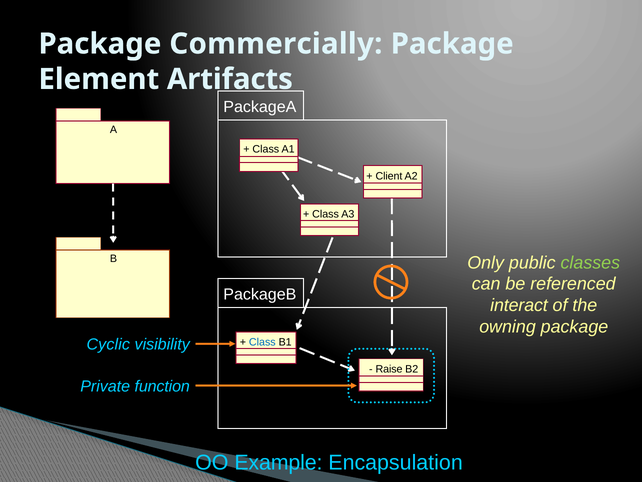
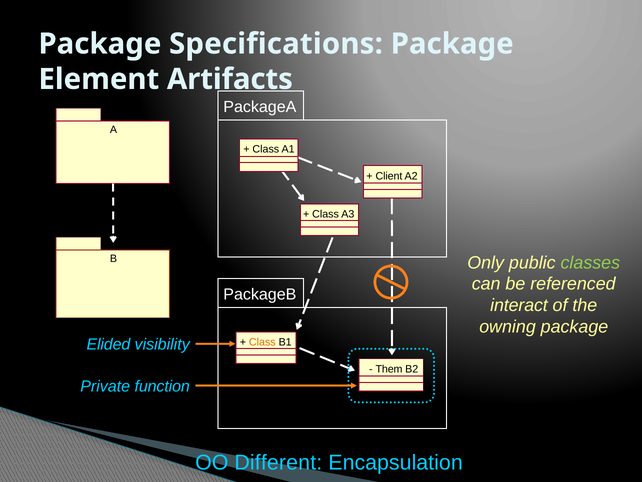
Commercially: Commercially -> Specifications (276, 44)
Cyclic: Cyclic -> Elided (108, 344)
Class colour: blue -> orange (262, 342)
Raise: Raise -> Them (389, 369)
Example: Example -> Different (278, 462)
